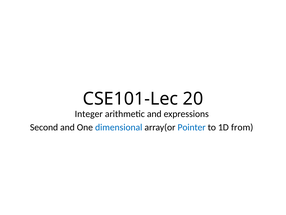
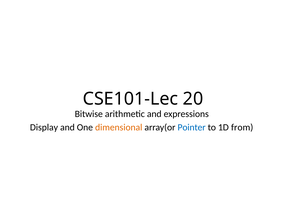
Integer: Integer -> Bitwise (89, 114)
Second: Second -> Display (44, 127)
dimensional colour: blue -> orange (119, 127)
